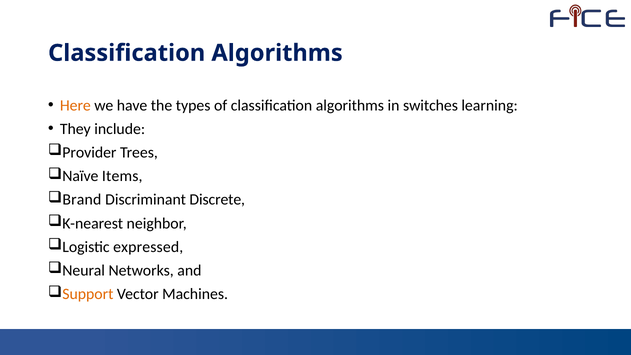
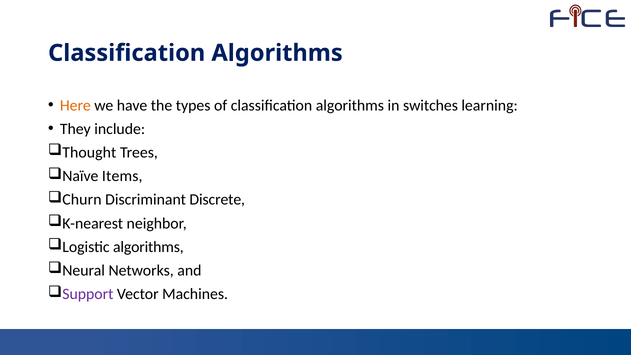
Provider: Provider -> Thought (89, 152)
Brand: Brand -> Churn (82, 200)
Logistic expressed: expressed -> algorithms (148, 247)
Support colour: orange -> purple (88, 294)
